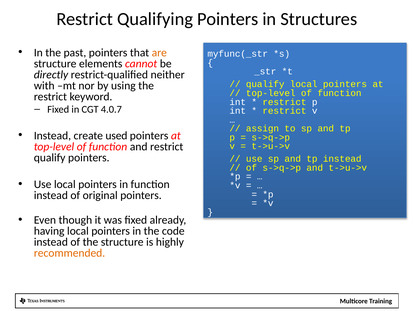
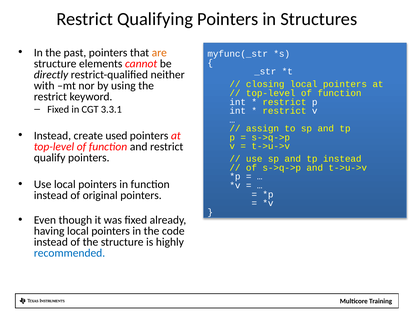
qualify: qualify -> closing (265, 84)
4.0.7: 4.0.7 -> 3.3.1 (111, 109)
recommended colour: orange -> blue (70, 253)
